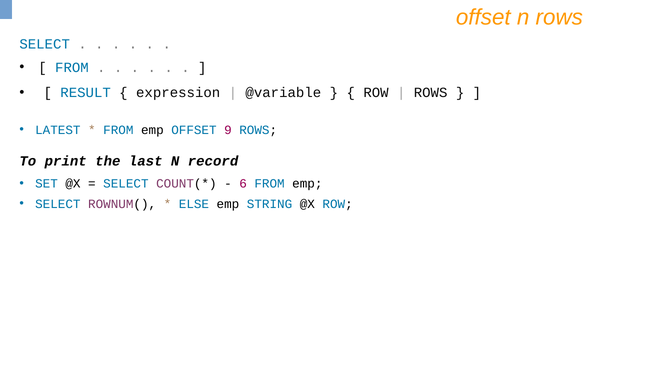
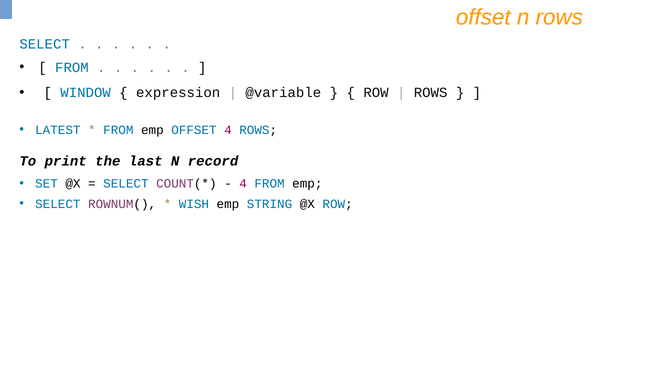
RESULT: RESULT -> WINDOW (86, 93)
OFFSET 9: 9 -> 4 (228, 130)
6: 6 -> 4 (243, 184)
ELSE: ELSE -> WISH (194, 204)
